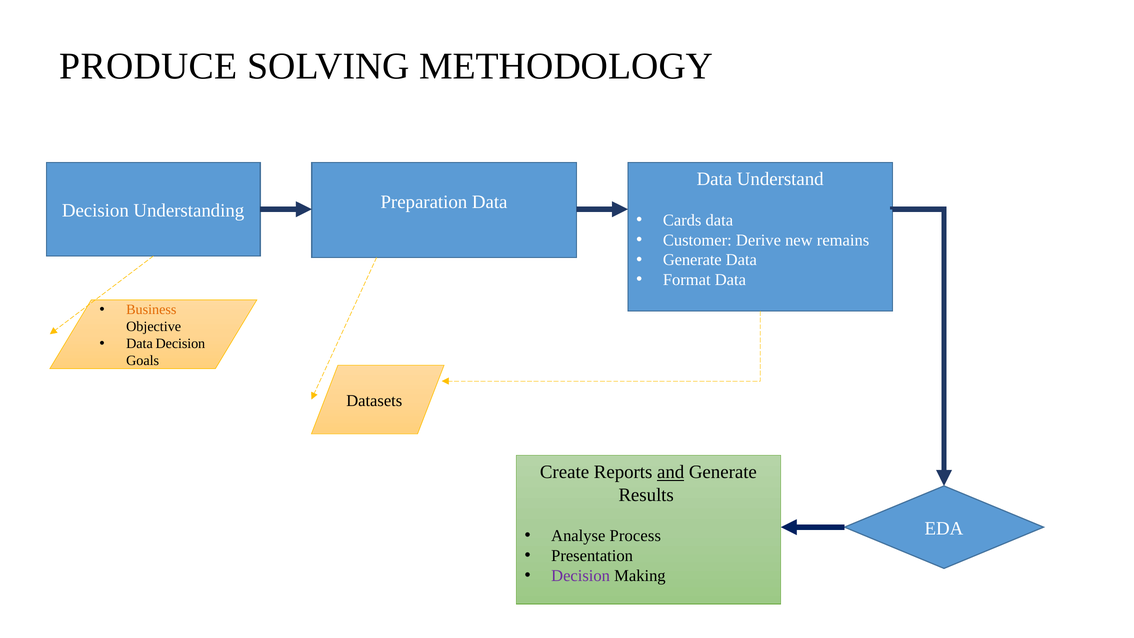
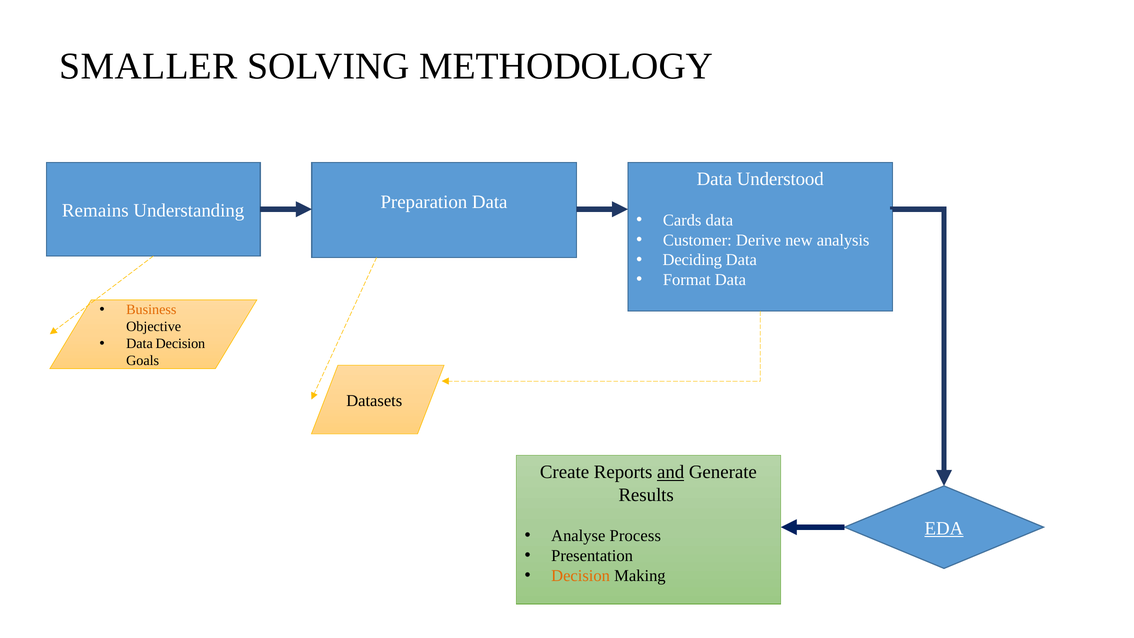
PRODUCE: PRODUCE -> SMALLER (148, 66)
Understand: Understand -> Understood (780, 179)
Decision: Decision -> Remains (95, 211)
remains: remains -> analysis (843, 240)
Generate: Generate -> Deciding (692, 260)
EDA underline: none -> present (944, 528)
Decision colour: purple -> orange (581, 575)
